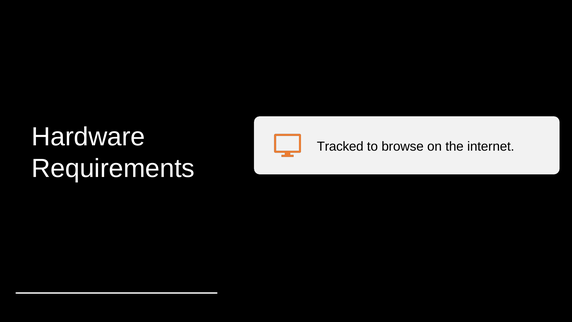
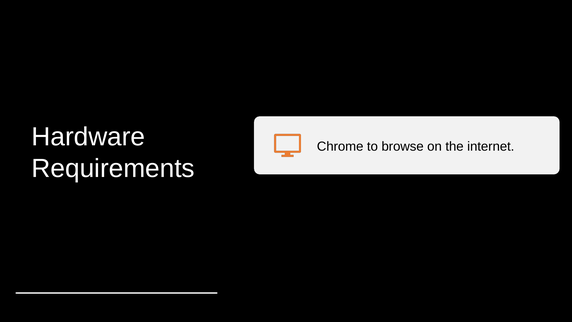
Tracked: Tracked -> Chrome (340, 146)
